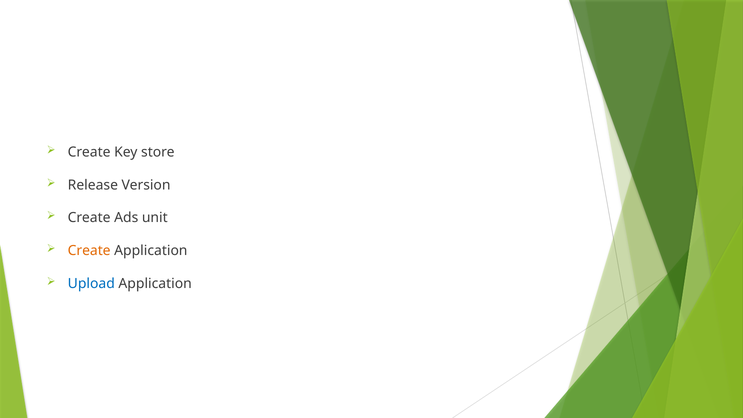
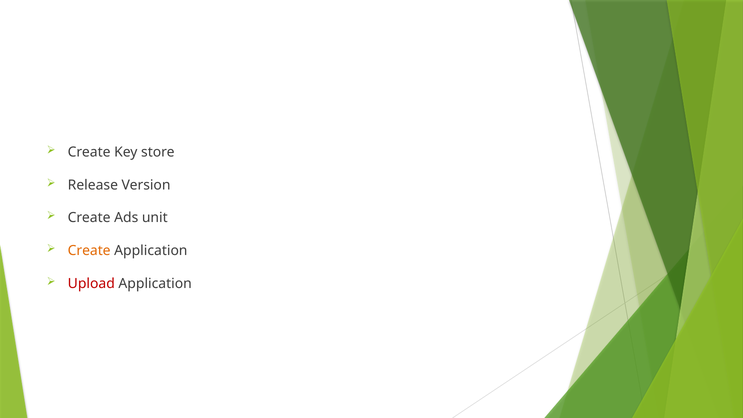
Upload colour: blue -> red (91, 283)
